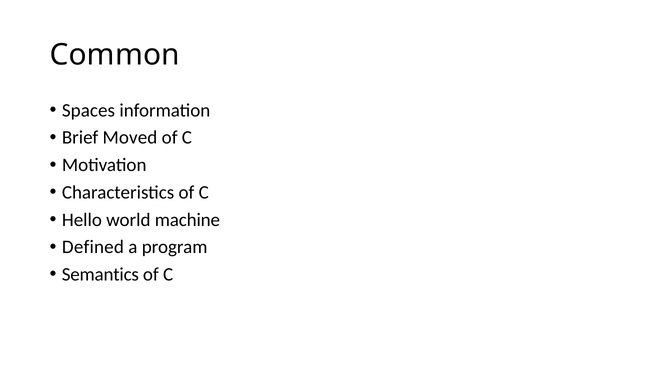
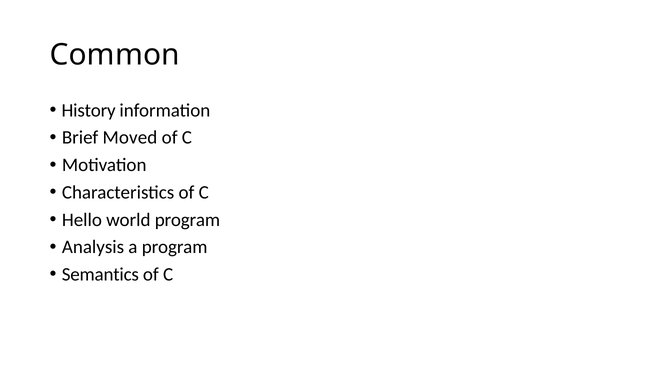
Spaces: Spaces -> History (89, 110)
world machine: machine -> program (187, 220)
Defined: Defined -> Analysis (93, 247)
